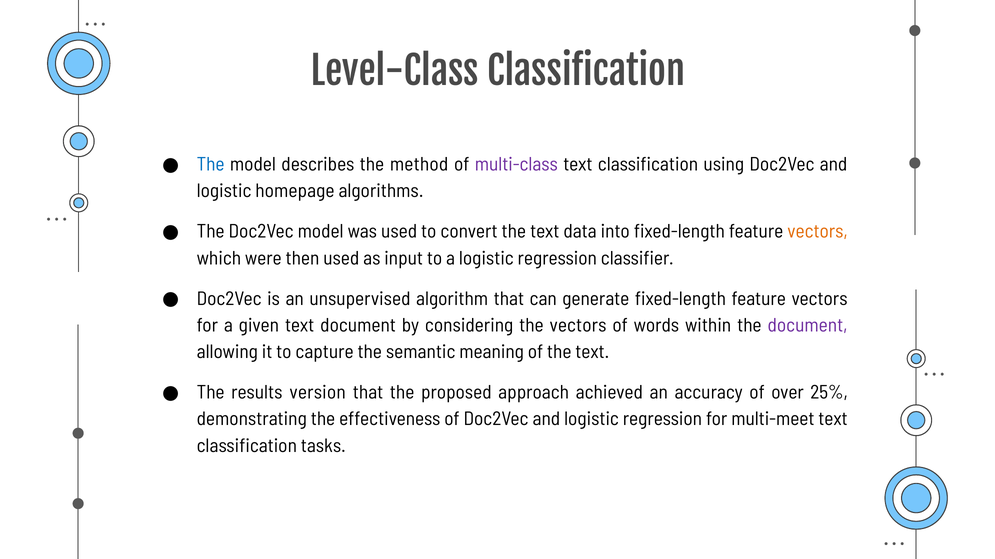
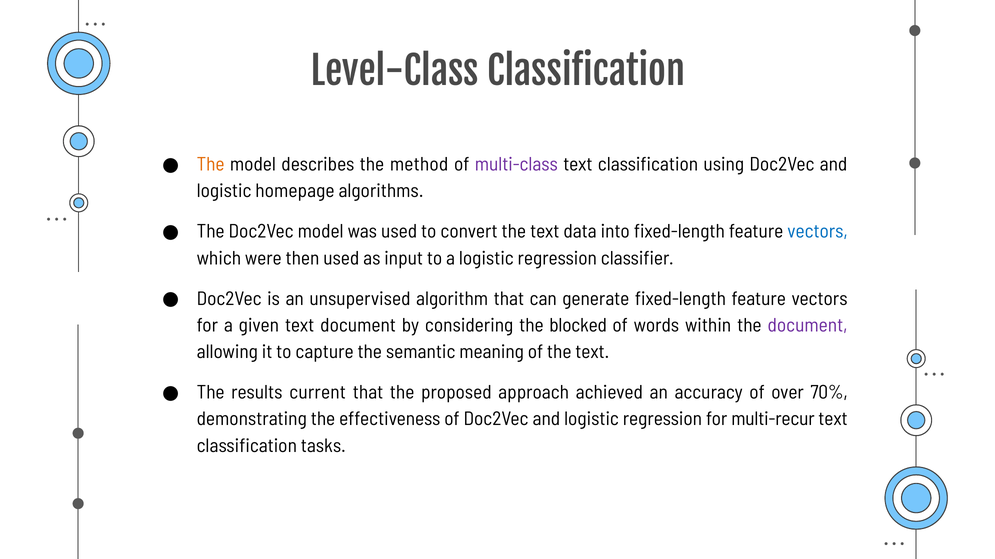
The colour: blue -> orange (211, 165)
vectors colour: orange -> blue (818, 232)
the vectors: vectors -> blocked (578, 326)
version: version -> current (318, 393)
25%: 25% -> 70% (829, 393)
multi-meet: multi-meet -> multi-recur (773, 420)
